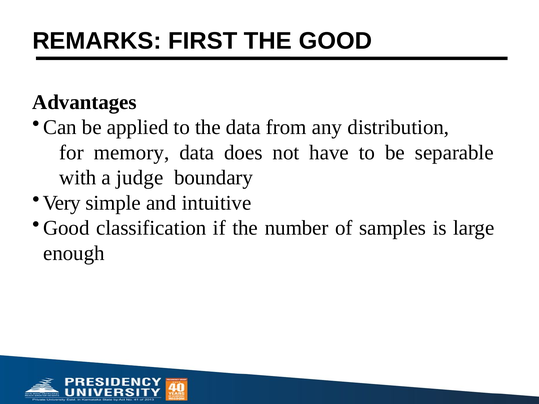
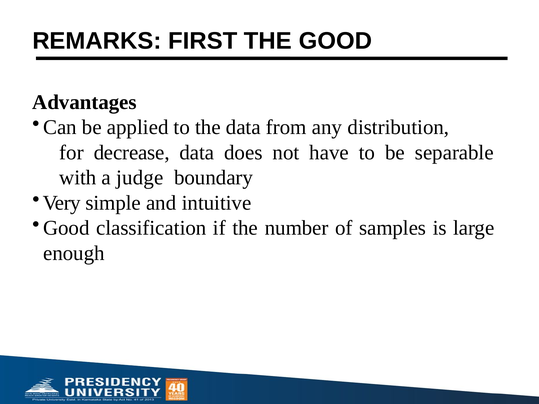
memory: memory -> decrease (132, 153)
